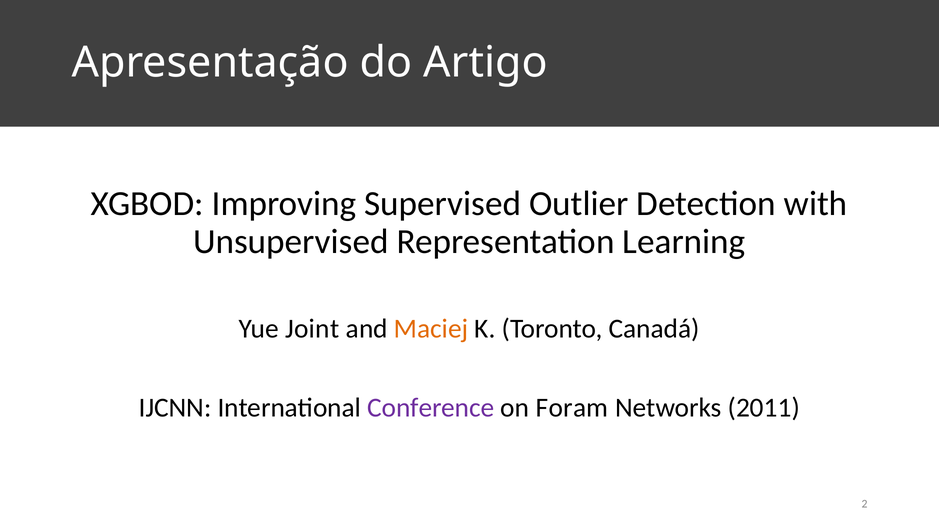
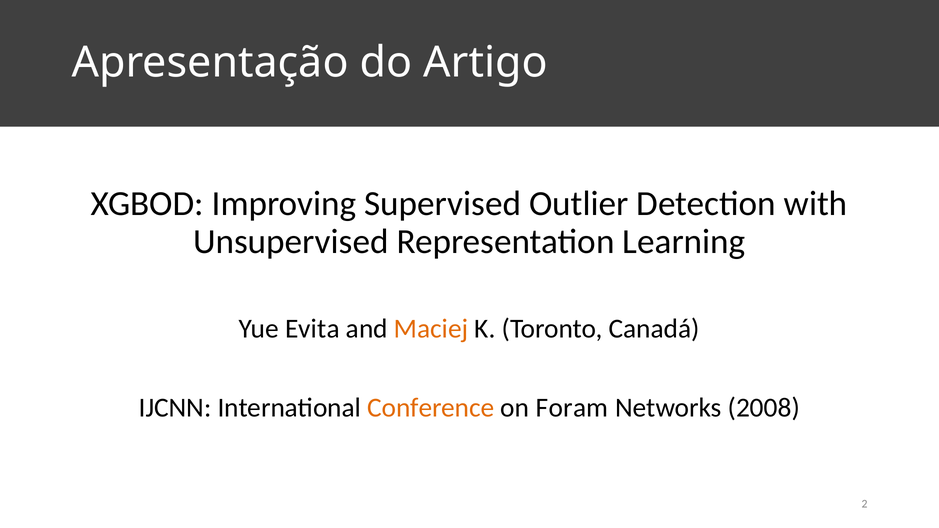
Joint: Joint -> Evita (312, 329)
Conference colour: purple -> orange (431, 408)
2011: 2011 -> 2008 (764, 408)
